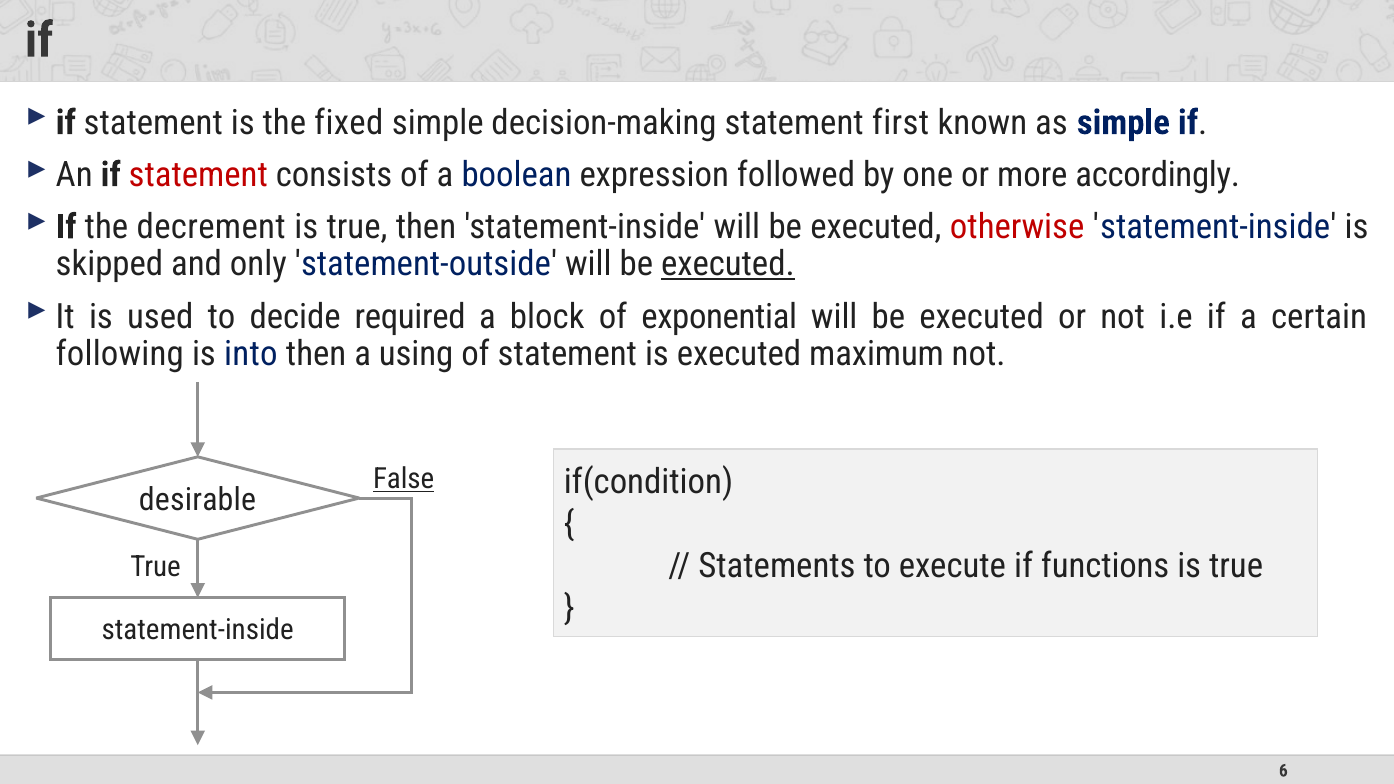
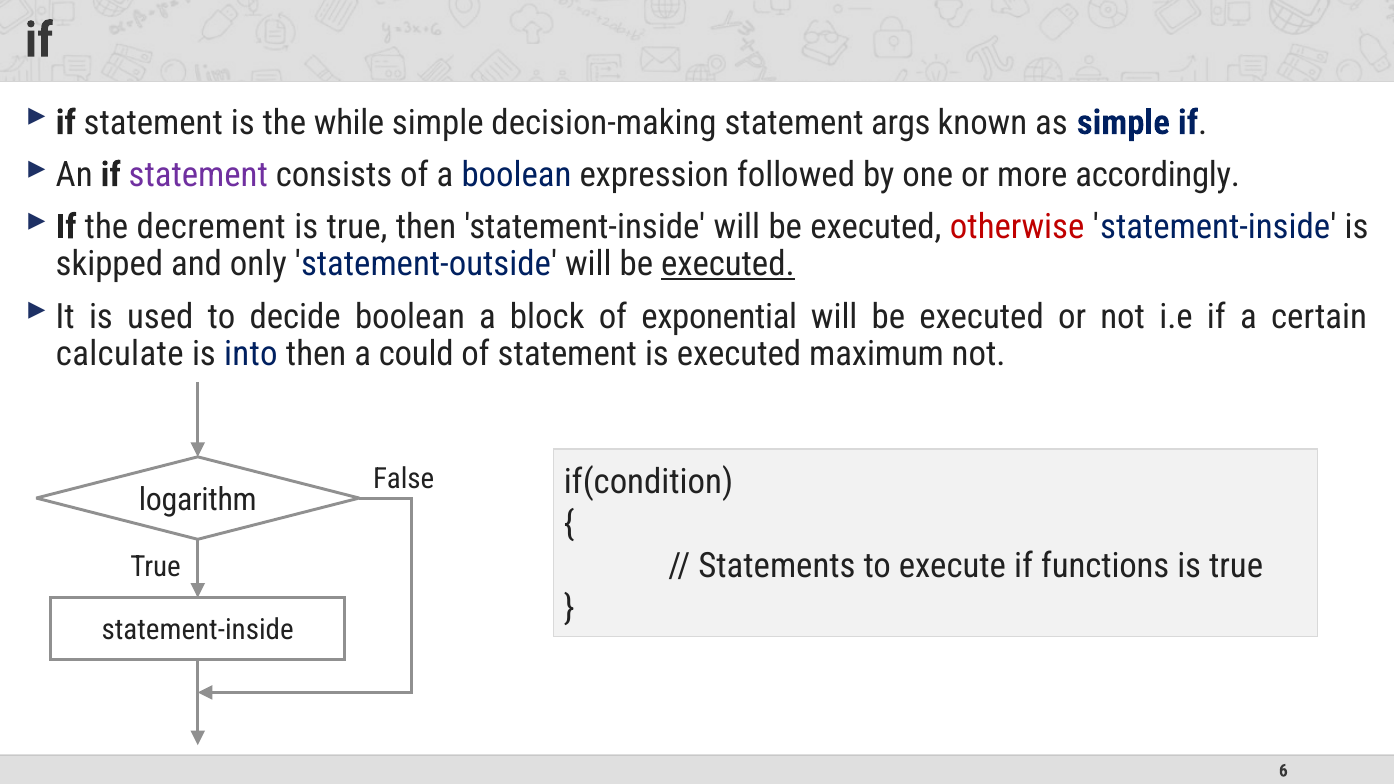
fixed: fixed -> while (349, 123)
first: first -> args (901, 123)
statement colour: red -> purple (198, 175)
decide required: required -> boolean (410, 317)
following: following -> calculate (120, 354)
using: using -> could (416, 354)
False underline: present -> none (404, 479)
desirable: desirable -> logarithm (198, 500)
